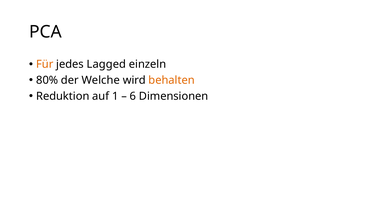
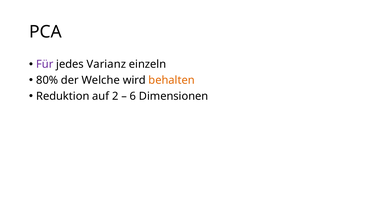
Für colour: orange -> purple (45, 64)
Lagged: Lagged -> Varianz (106, 64)
1: 1 -> 2 (115, 96)
